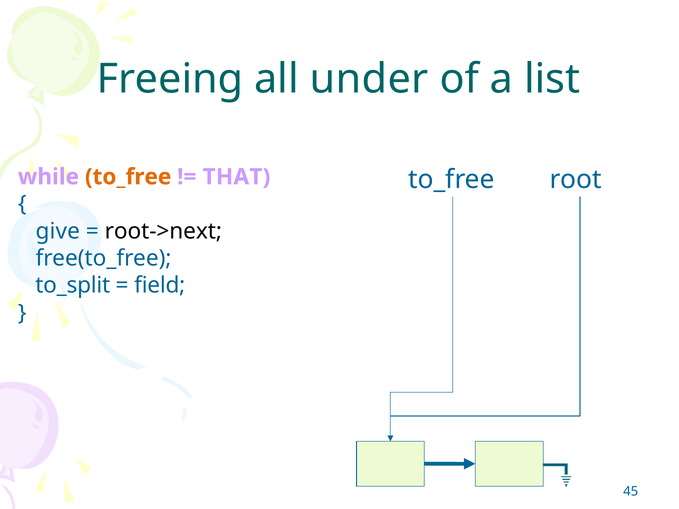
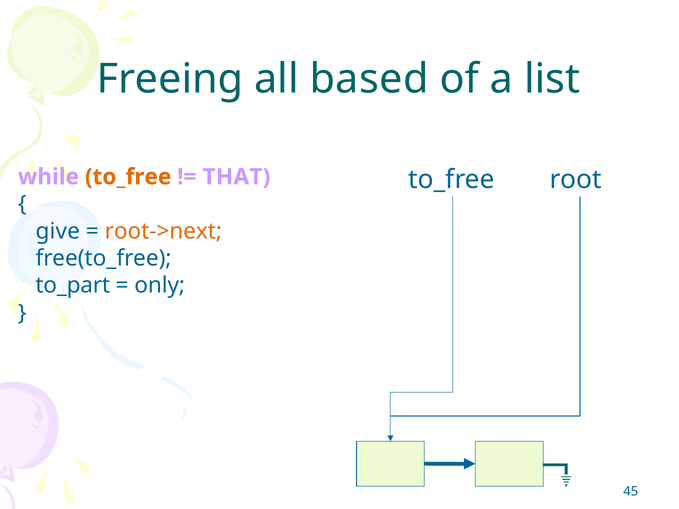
under: under -> based (369, 79)
root->next colour: black -> orange (163, 231)
to_split: to_split -> to_part (73, 286)
field: field -> only (160, 286)
